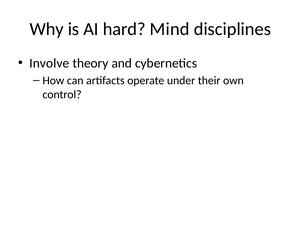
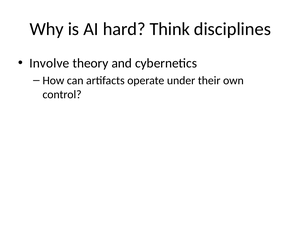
Mind: Mind -> Think (170, 29)
